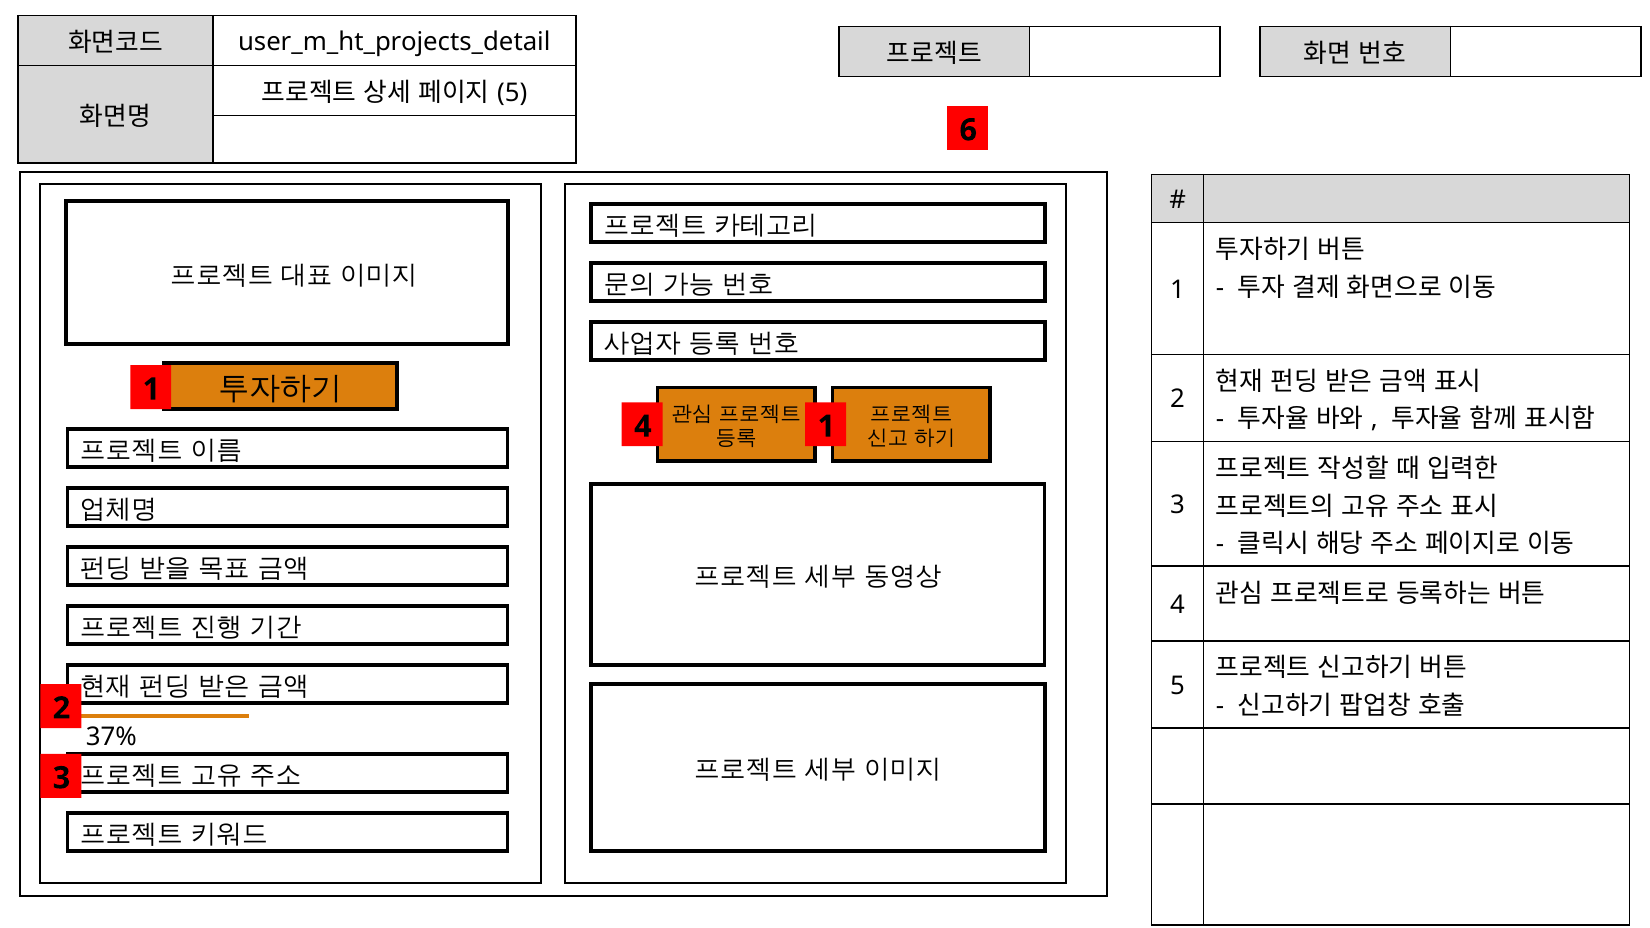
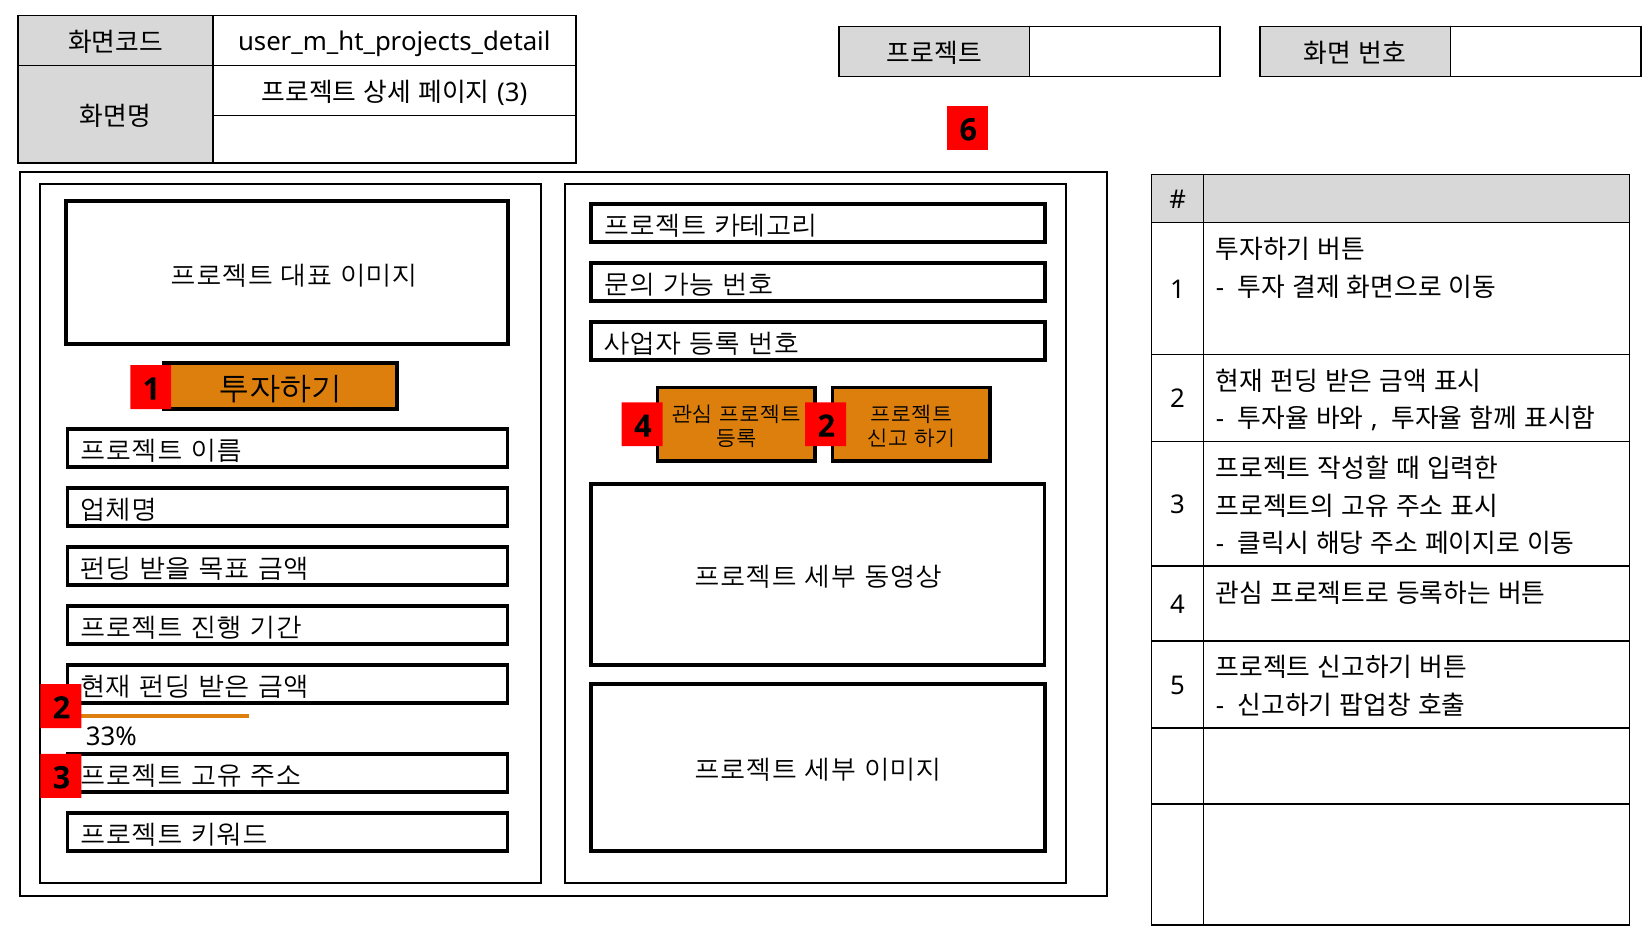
5: 5 -> 3 (512, 93)
4 1: 1 -> 2 (826, 427)
37%: 37% -> 33% (111, 737)
